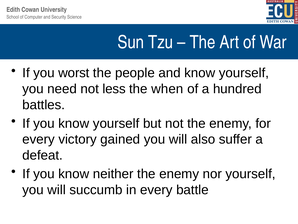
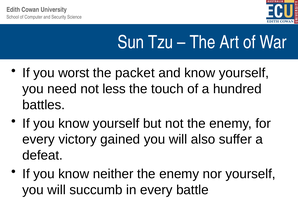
people: people -> packet (135, 73)
when: when -> touch (167, 89)
